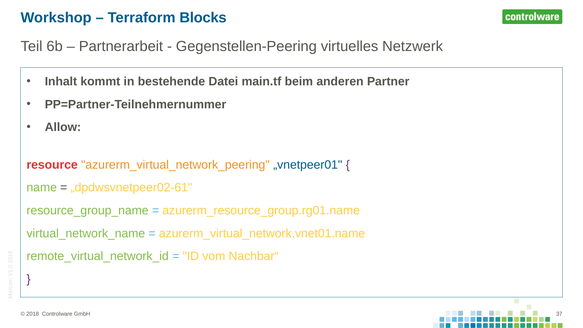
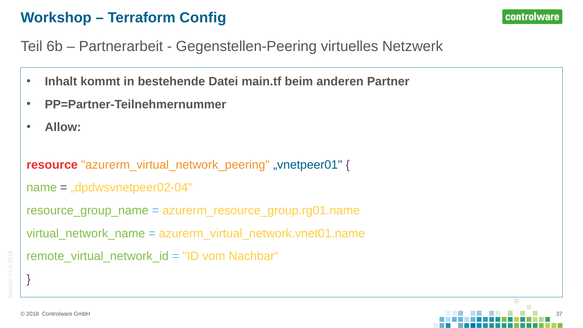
Blocks: Blocks -> Config (203, 18)
„dpdwsvnetpeer02-61: „dpdwsvnetpeer02-61 -> „dpdwsvnetpeer02-04 (131, 188)
